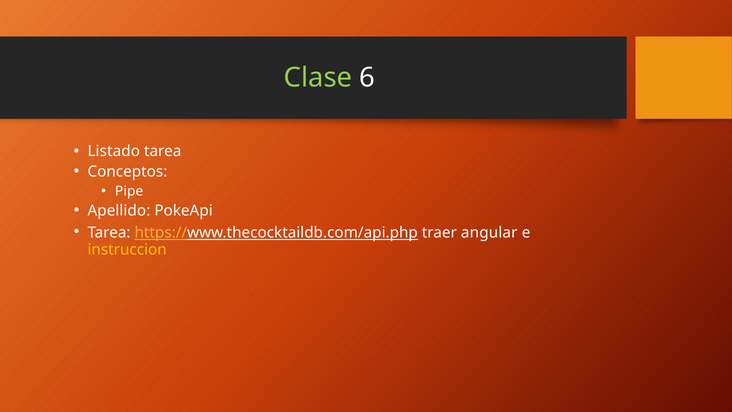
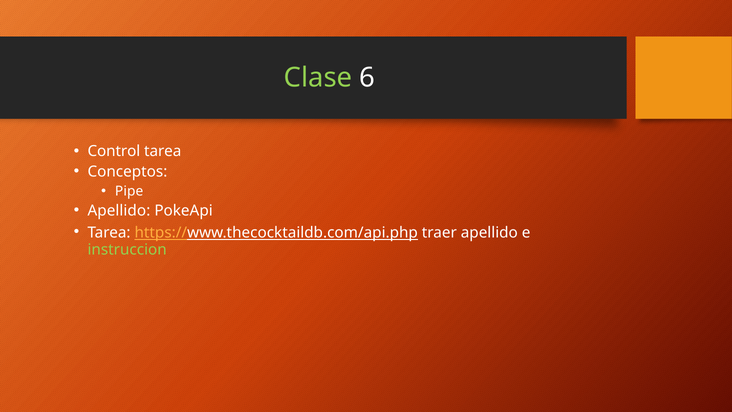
Listado: Listado -> Control (114, 151)
traer angular: angular -> apellido (489, 232)
instruccion colour: yellow -> light green (127, 249)
